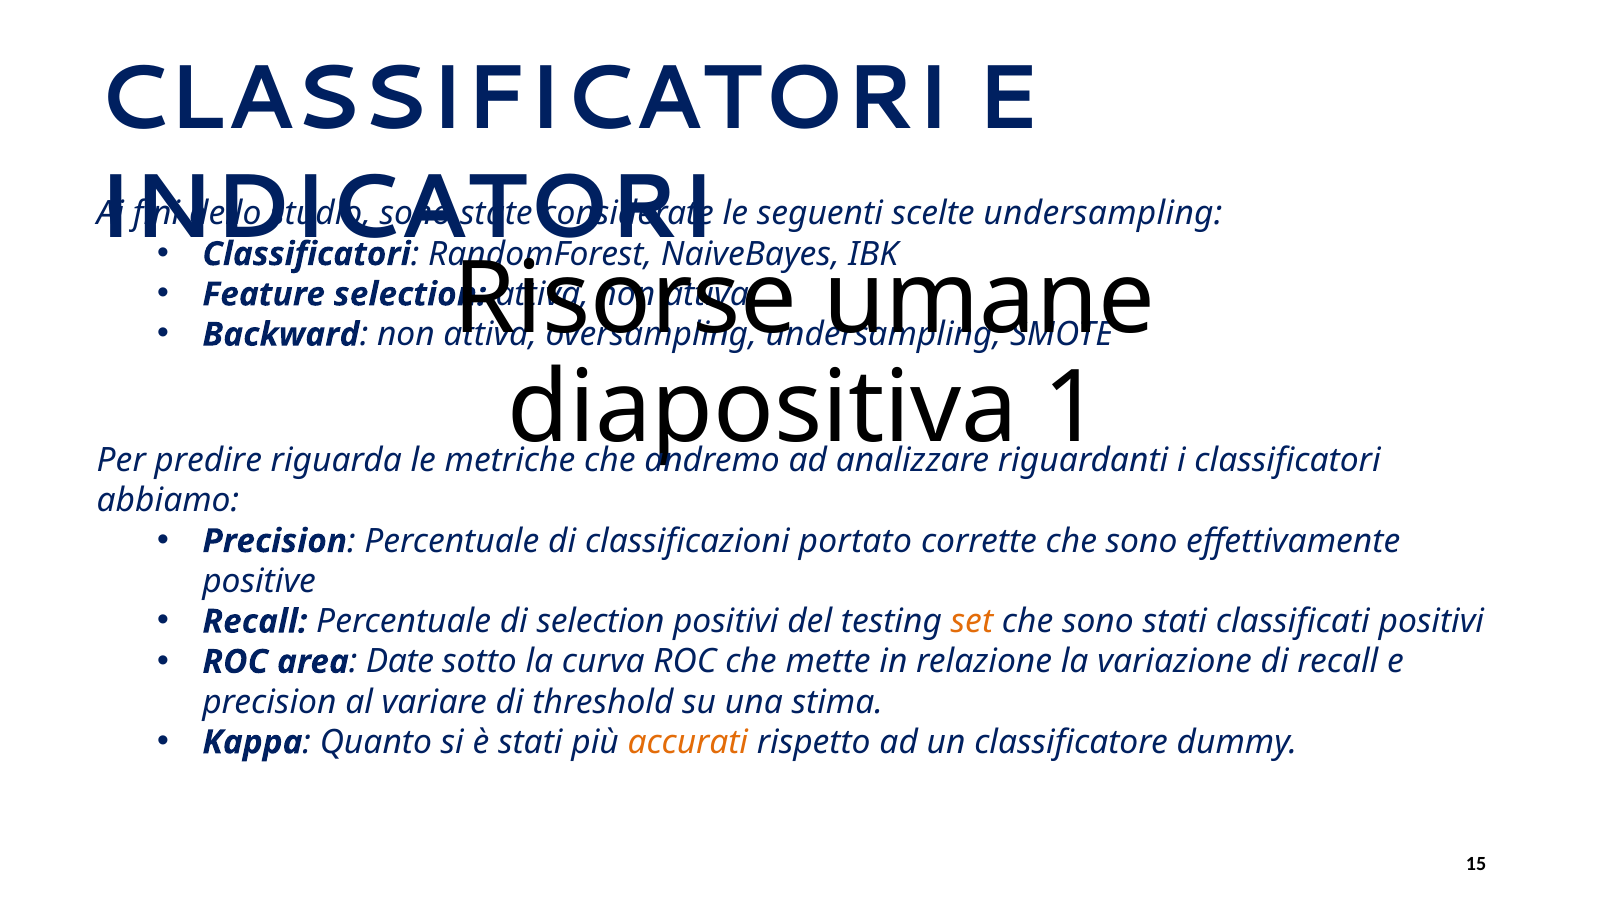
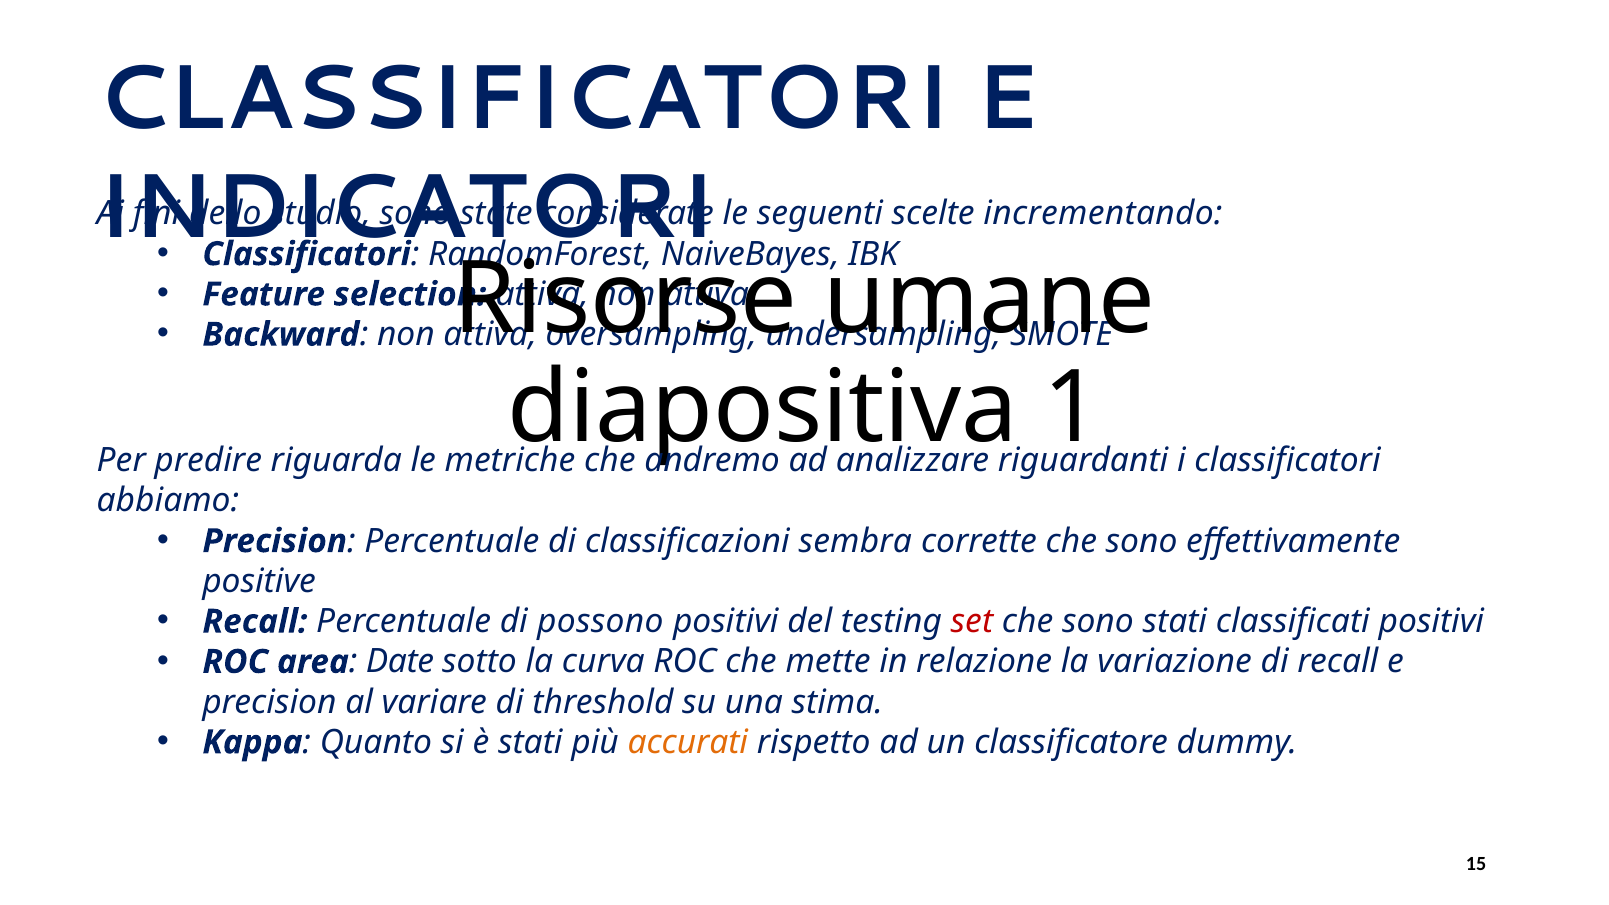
scelte undersampling: undersampling -> incrementando (1103, 214)
portato: portato -> sembra (855, 541)
di selection: selection -> possono (600, 622)
set colour: orange -> red (972, 622)
